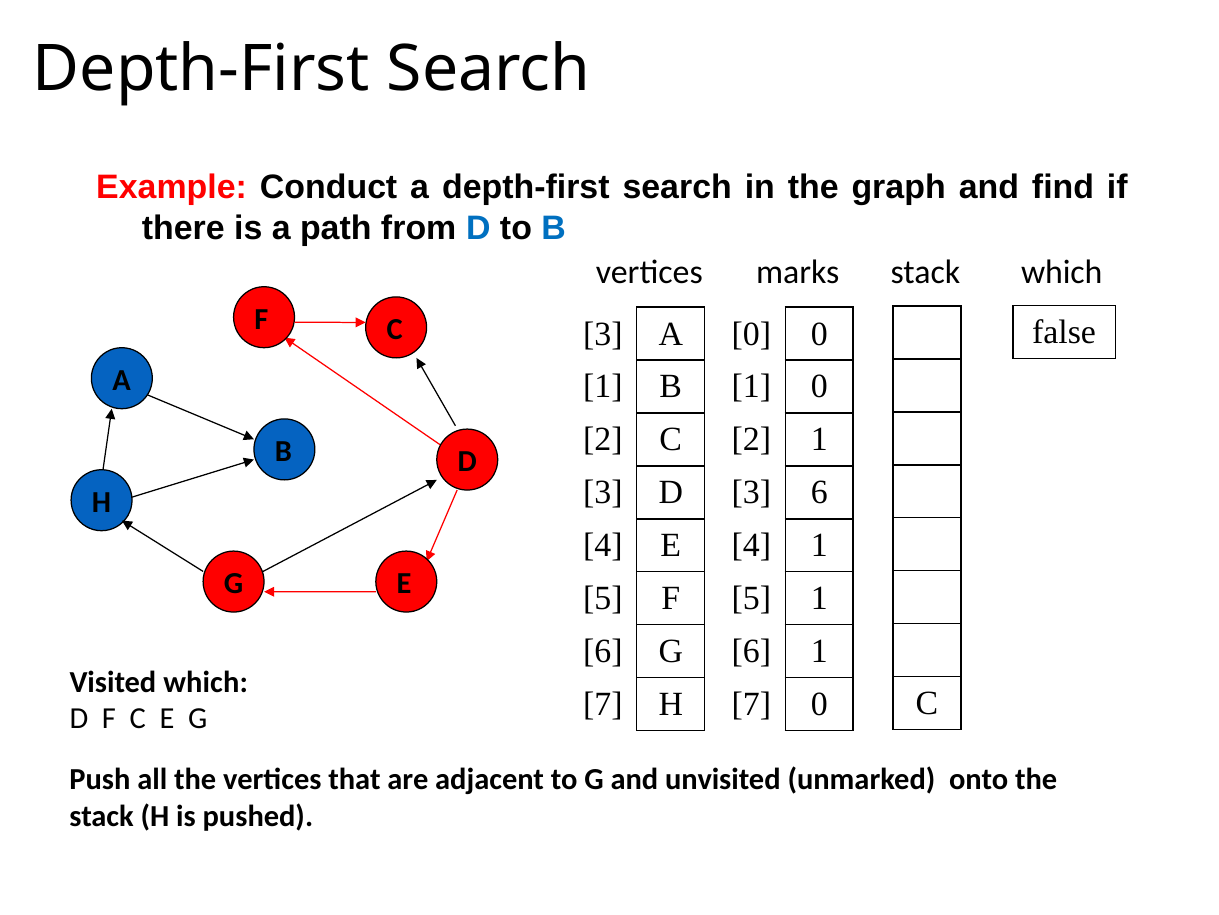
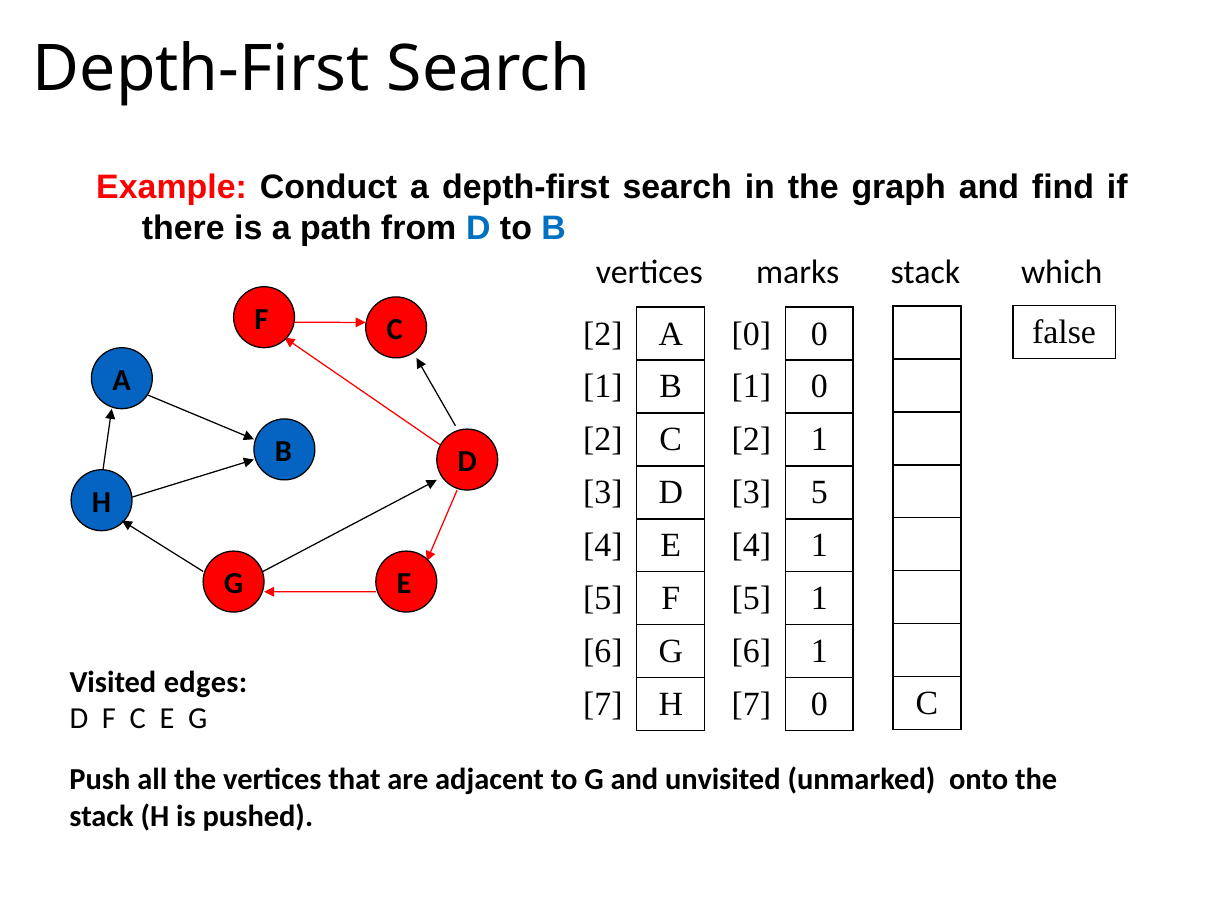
3: 3 -> 2 (603, 334)
3 6: 6 -> 5 (819, 492)
Visited which: which -> edges (206, 682)
